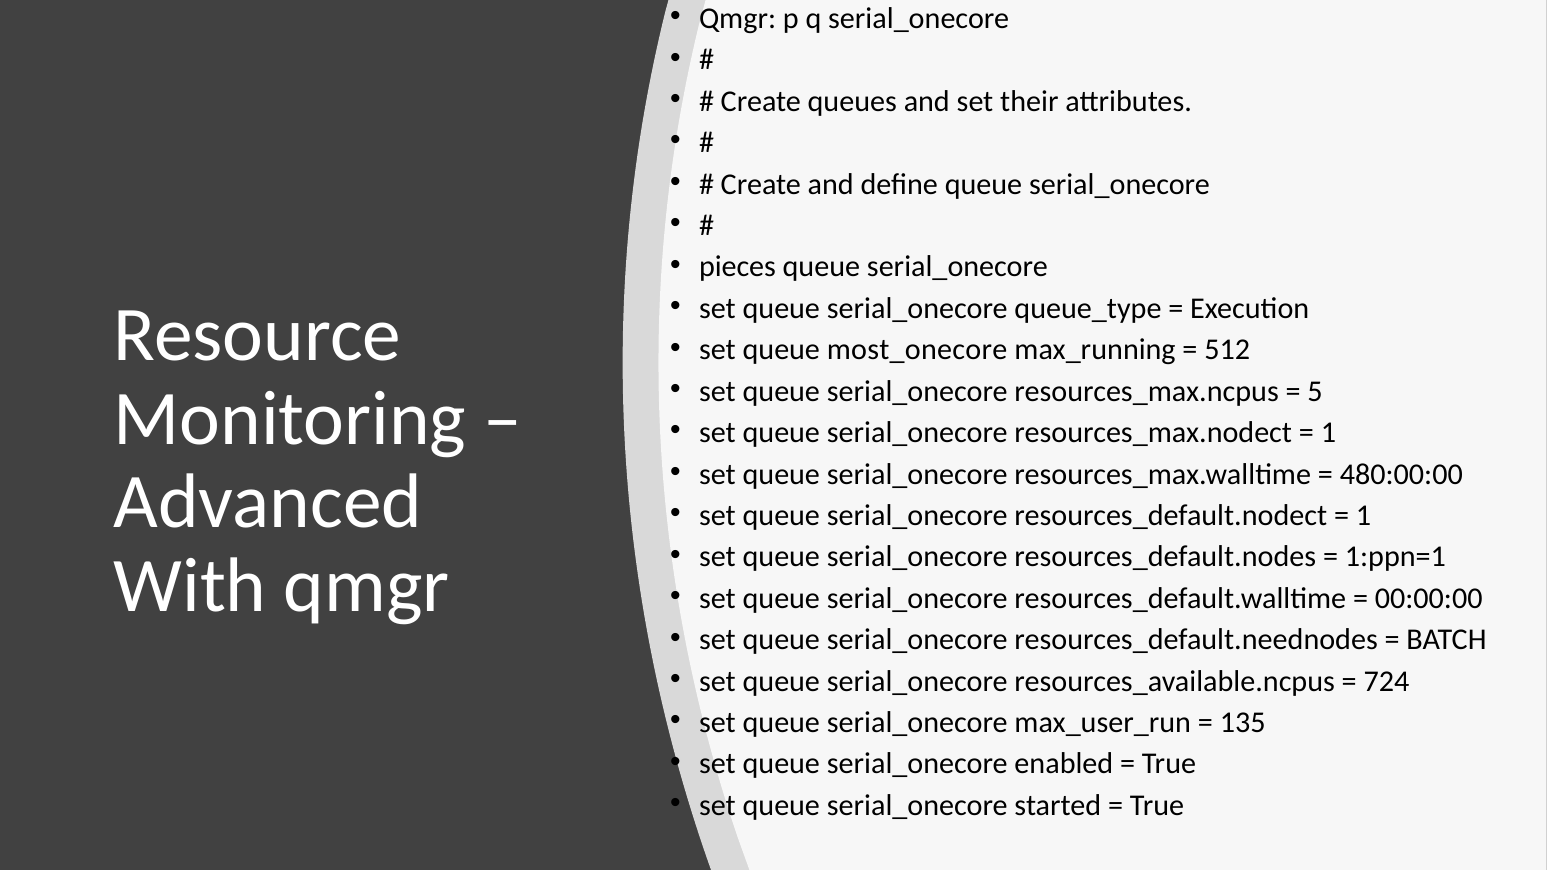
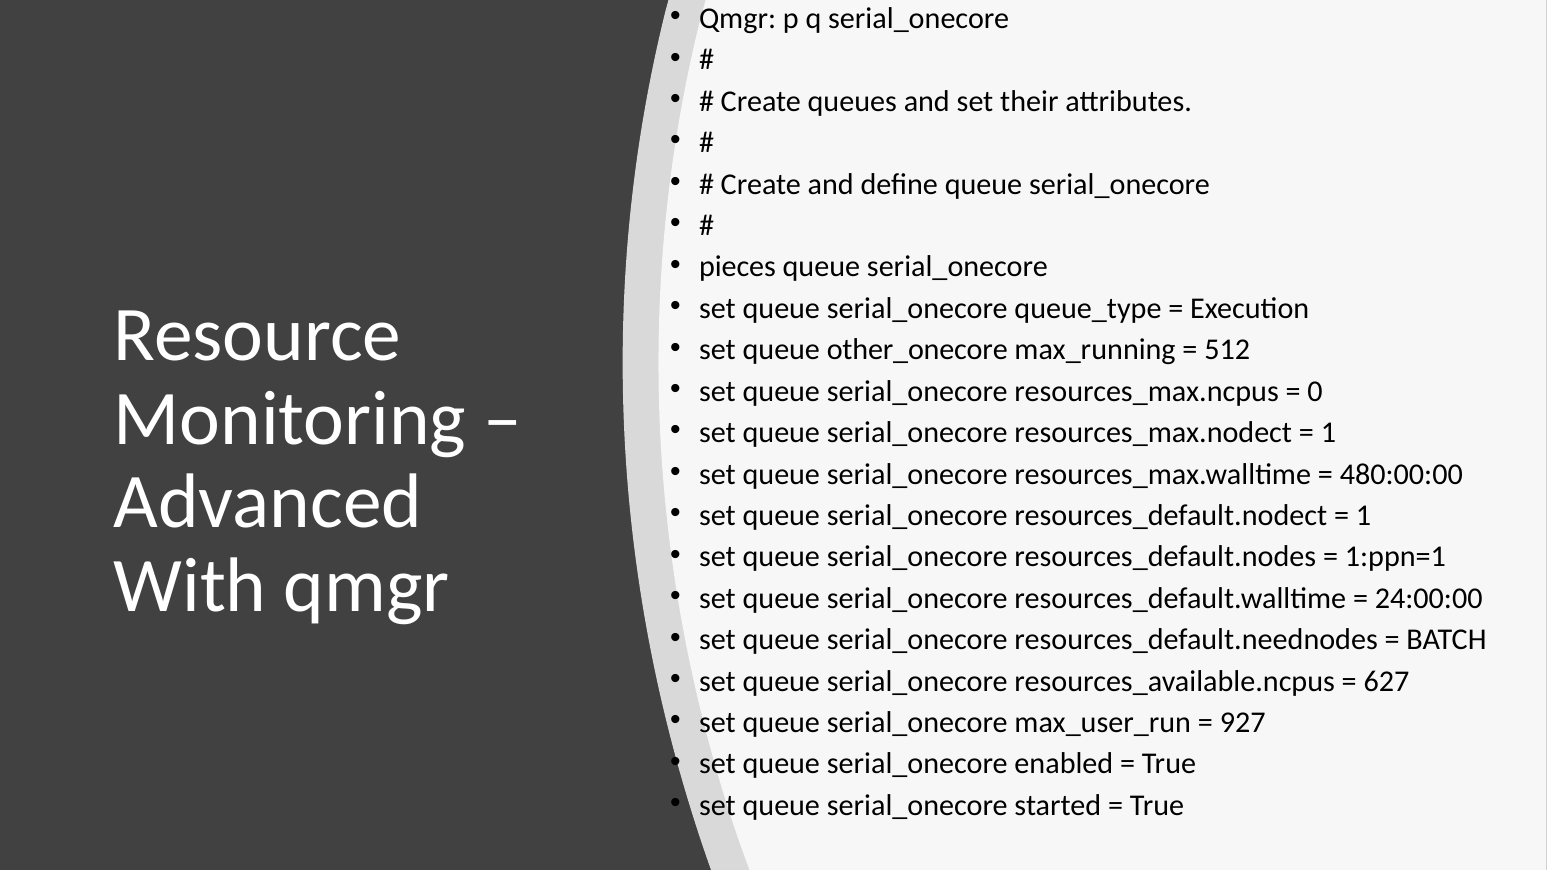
most_onecore: most_onecore -> other_onecore (917, 350)
5: 5 -> 0 (1315, 391)
00:00:00: 00:00:00 -> 24:00:00 (1429, 598)
724: 724 -> 627 (1386, 681)
135: 135 -> 927 (1243, 723)
